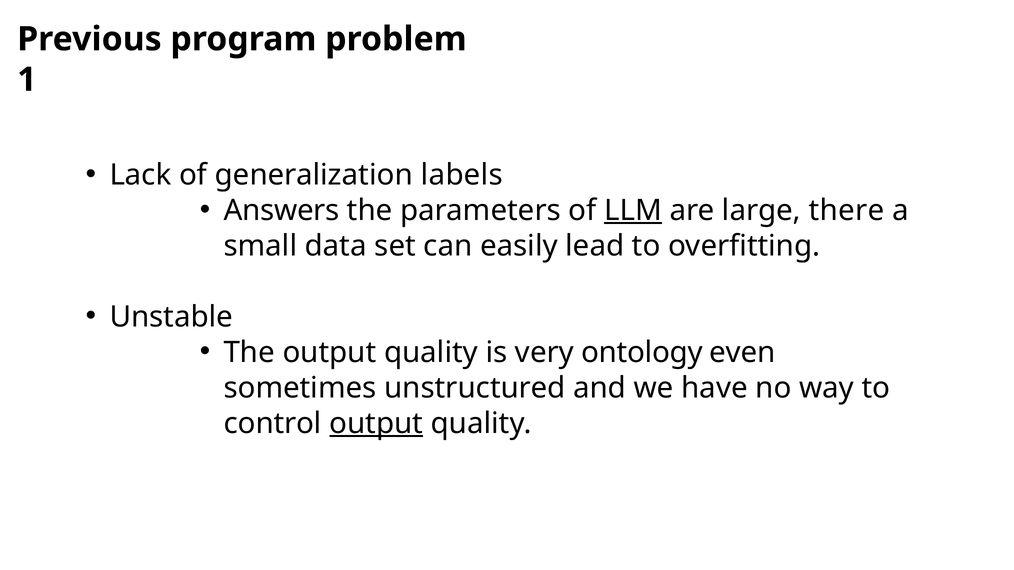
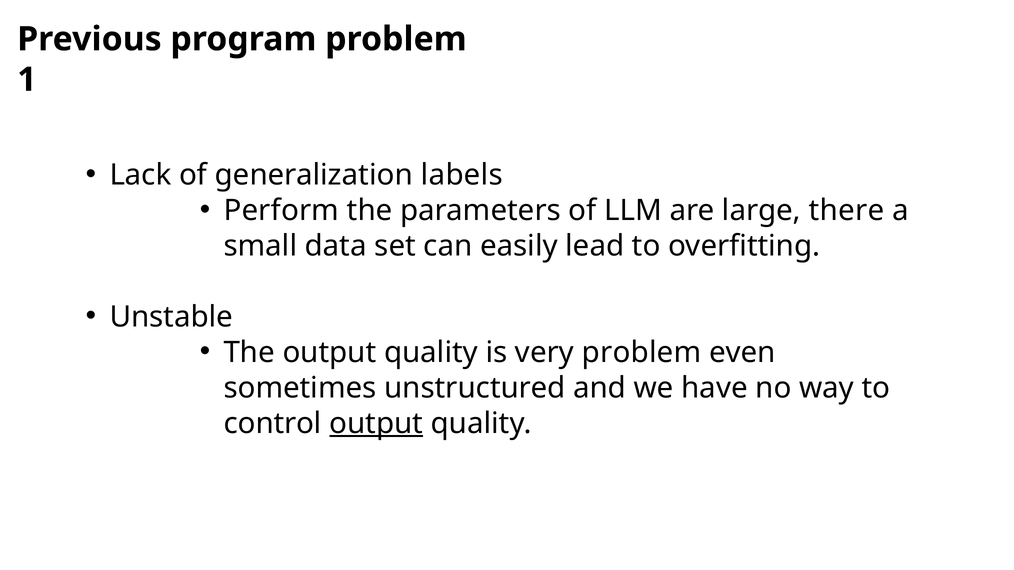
Answers: Answers -> Perform (281, 211)
LLM underline: present -> none (633, 211)
very ontology: ontology -> problem (642, 353)
